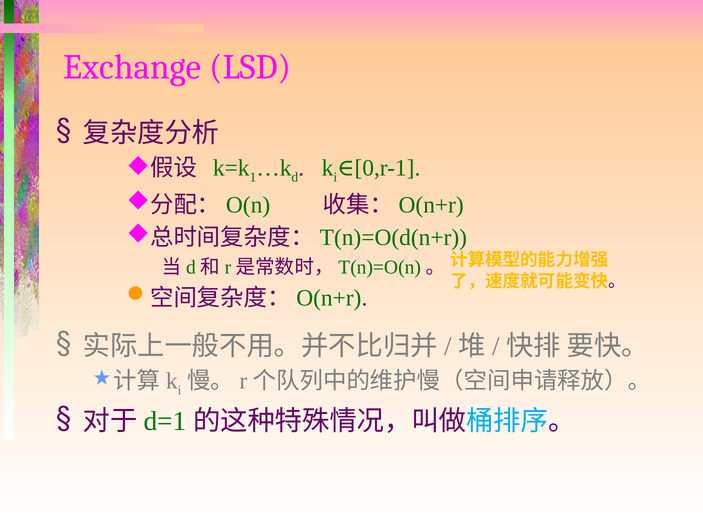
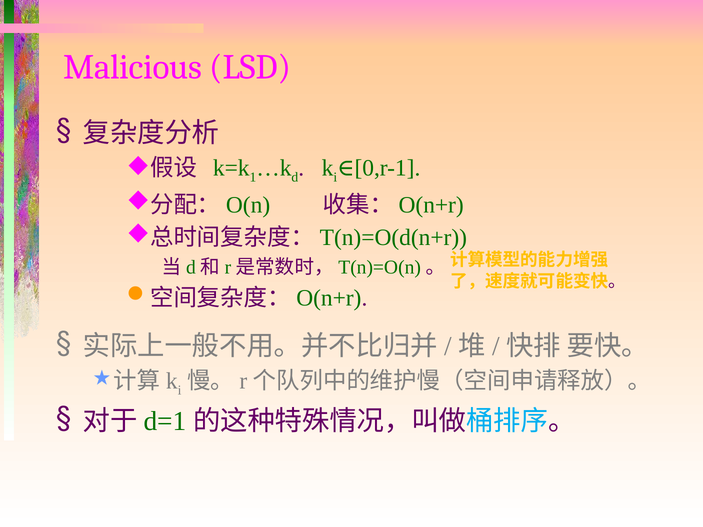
Exchange: Exchange -> Malicious (132, 67)
